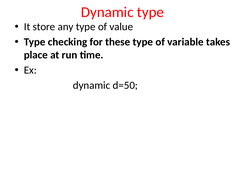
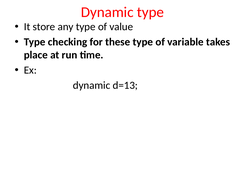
d=50: d=50 -> d=13 (125, 86)
